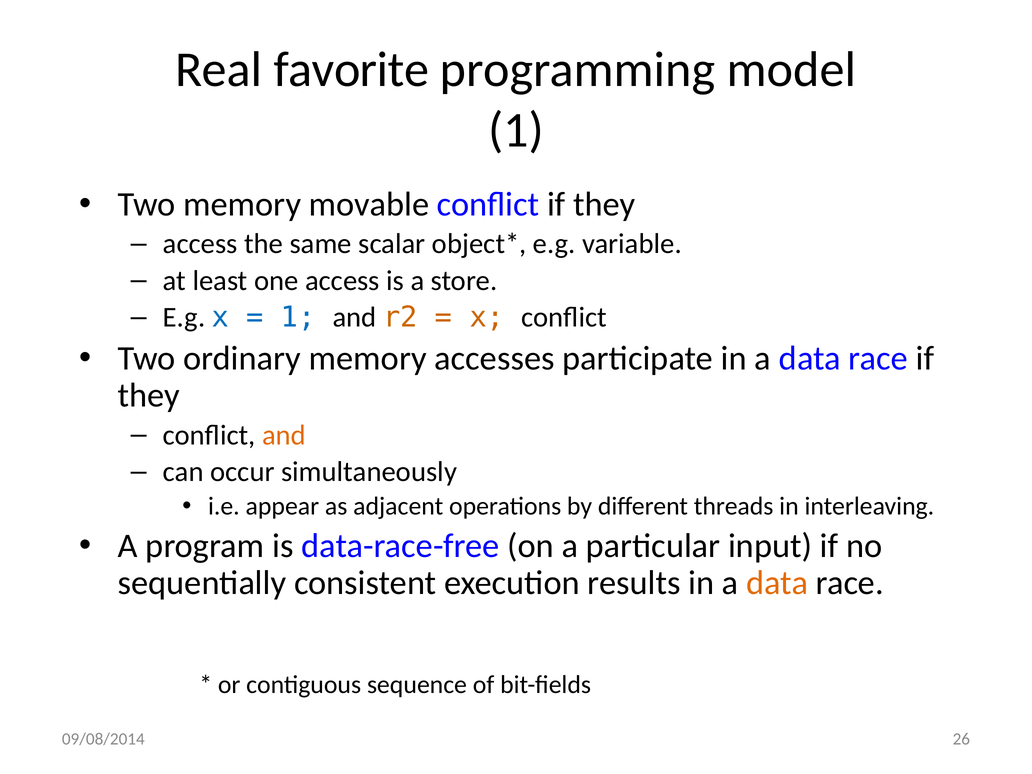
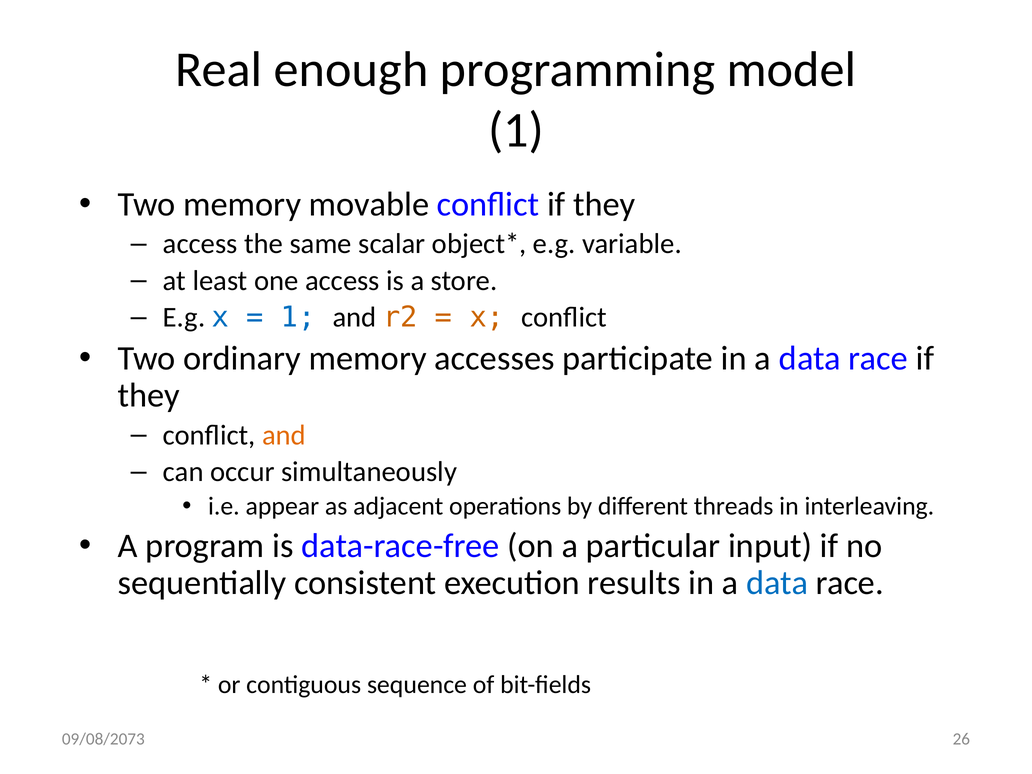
favorite: favorite -> enough (351, 70)
data colour: orange -> blue (777, 583)
09/08/2014: 09/08/2014 -> 09/08/2073 (103, 739)
